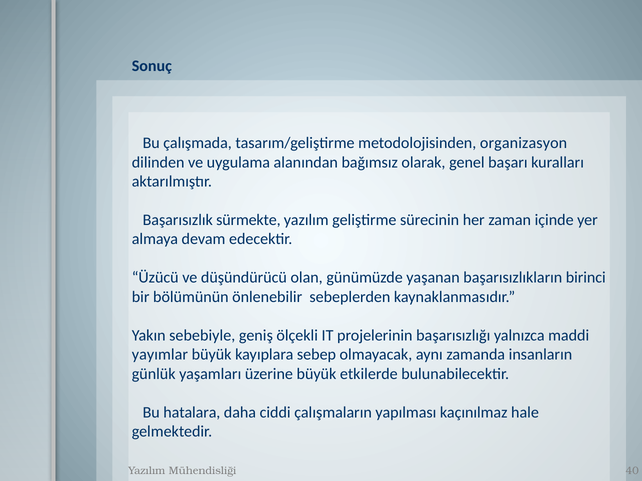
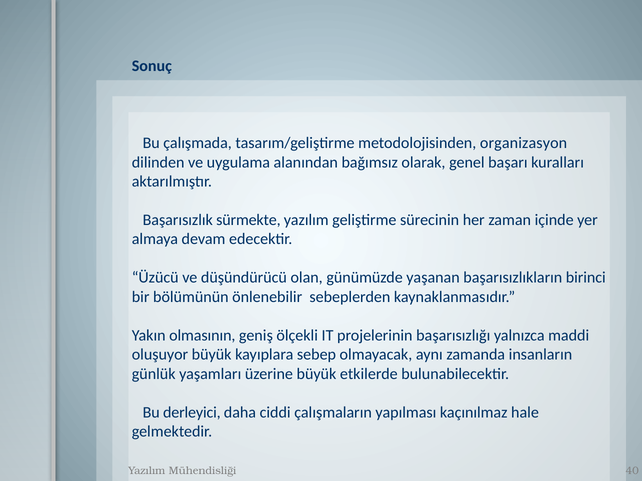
sebebiyle: sebebiyle -> olmasının (202, 336)
yayımlar: yayımlar -> oluşuyor (160, 355)
hatalara: hatalara -> derleyici (192, 413)
